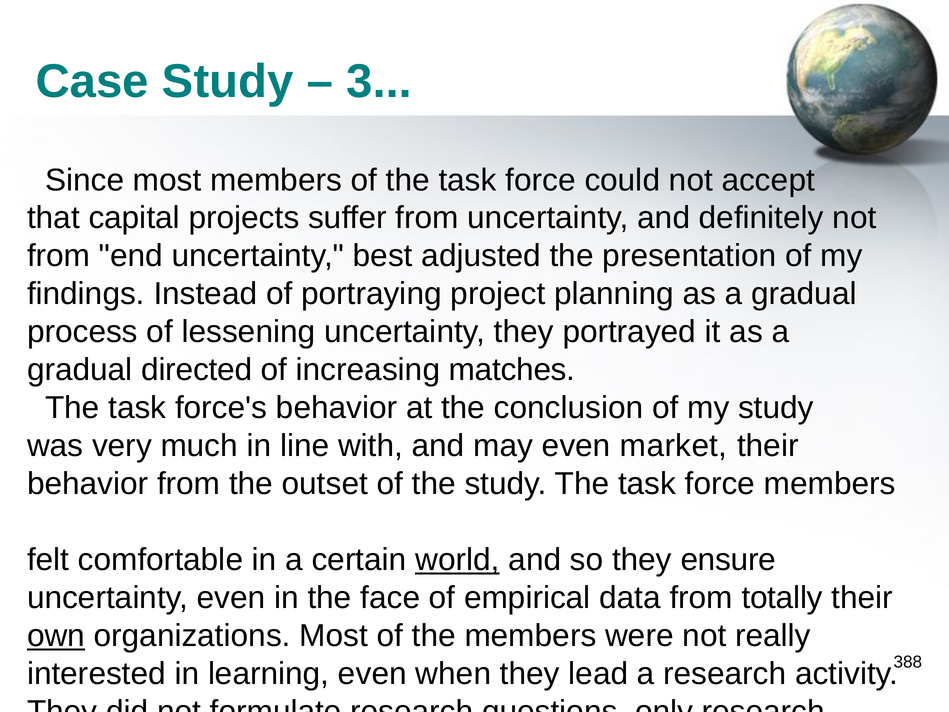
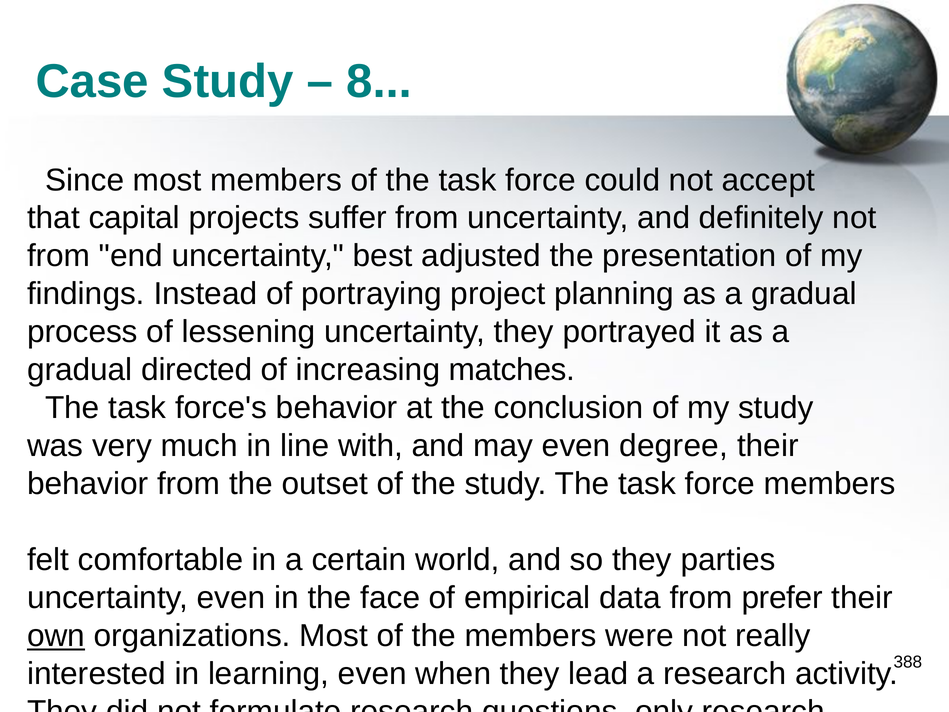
3: 3 -> 8 (379, 82)
market: market -> degree (674, 446)
world underline: present -> none (457, 560)
ensure: ensure -> parties (728, 560)
totally: totally -> prefer (782, 598)
